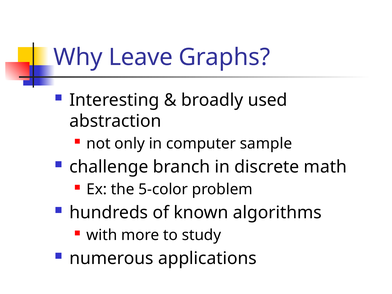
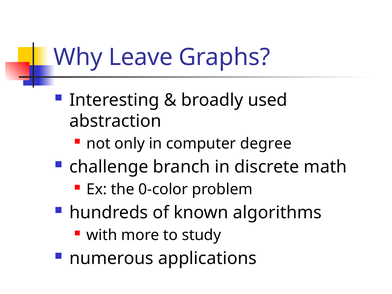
sample: sample -> degree (266, 144)
5-color: 5-color -> 0-color (163, 189)
